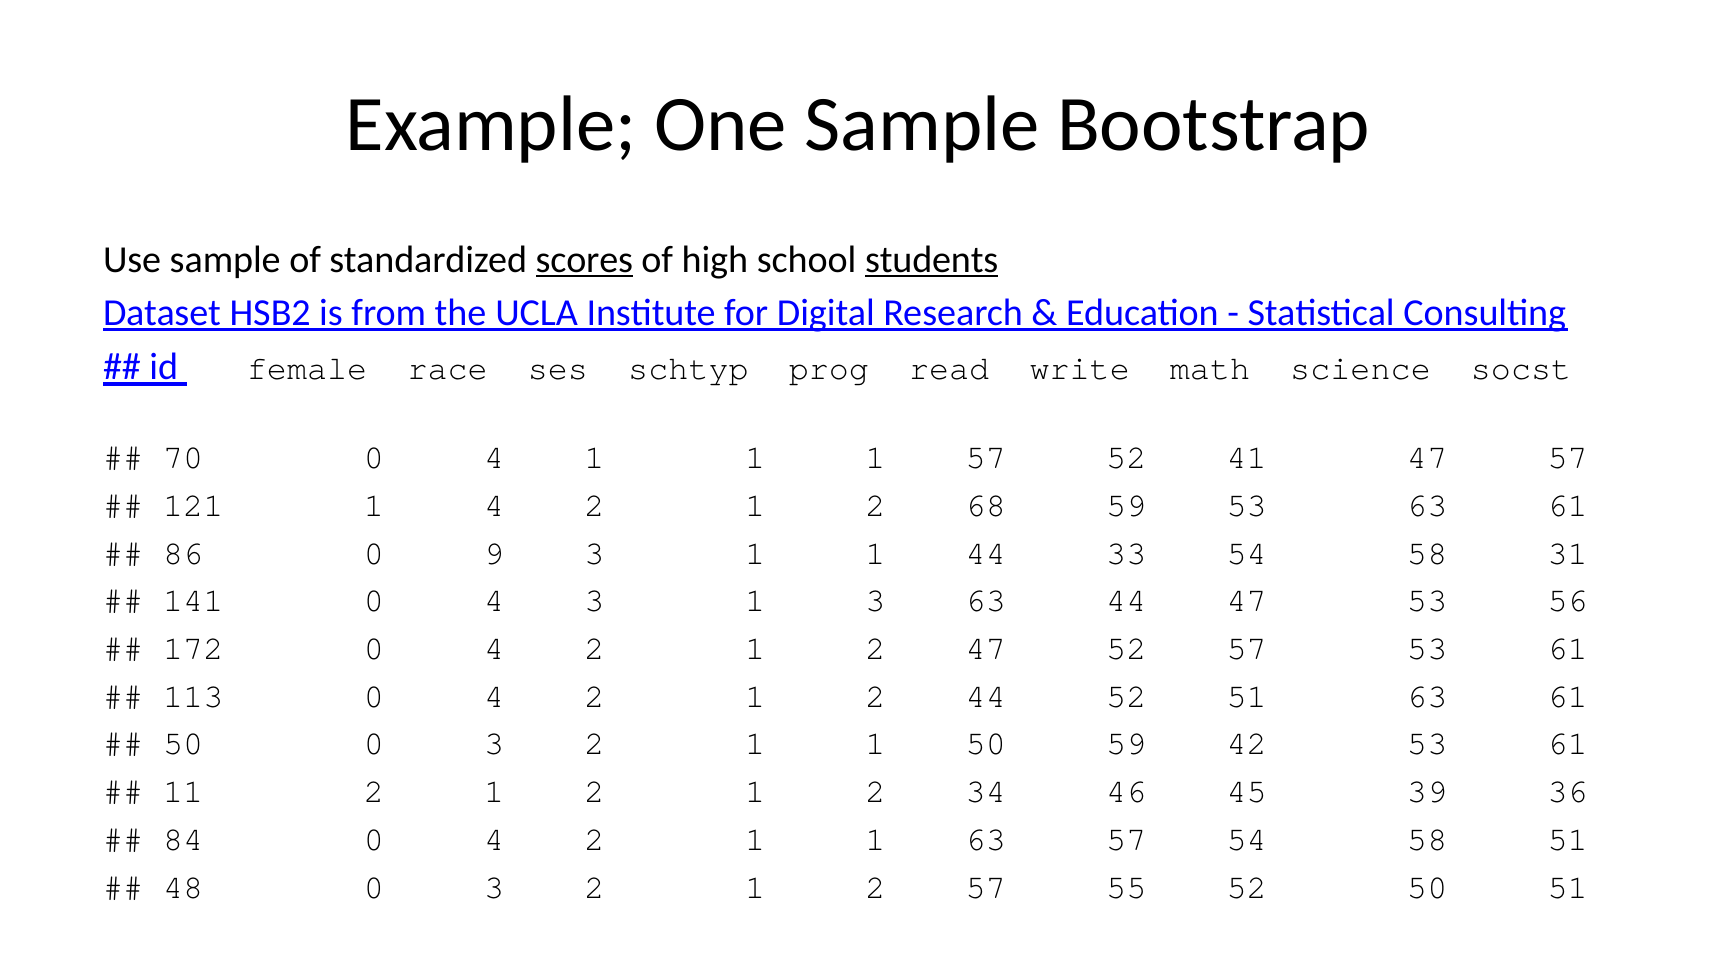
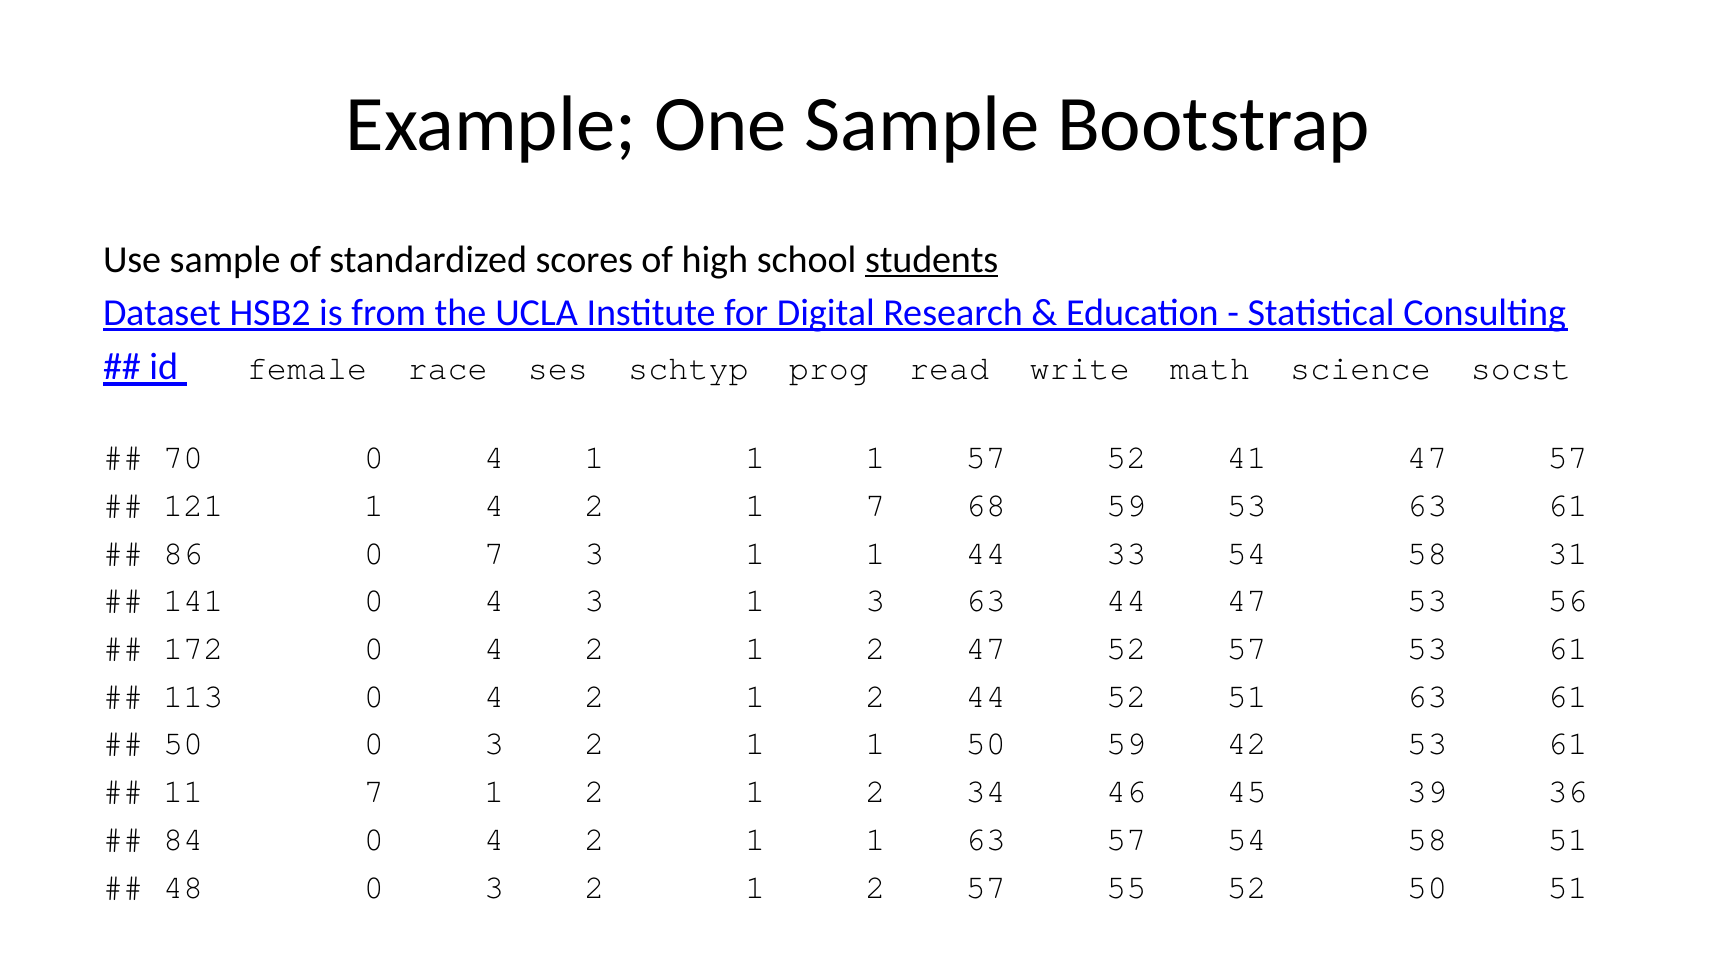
scores underline: present -> none (584, 260)
2: 2 -> 7 (875, 505)
0 9: 9 -> 7 (494, 553)
11 2: 2 -> 7 (374, 792)
